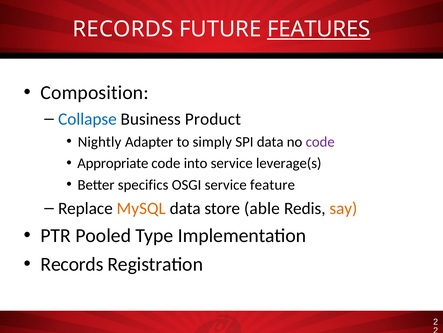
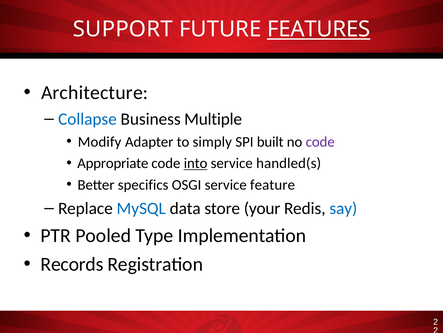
RECORDS: RECORDS -> SUPPORT (123, 29)
Composition: Composition -> Architecture (95, 93)
Product: Product -> Multiple (213, 119)
Nightly: Nightly -> Modify (100, 142)
SPI data: data -> built (270, 142)
into underline: none -> present (196, 163)
leverage(s: leverage(s -> handled(s (289, 163)
MySQL colour: orange -> blue (141, 208)
able: able -> your (262, 208)
say colour: orange -> blue (343, 208)
